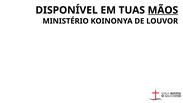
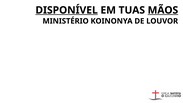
DISPONÍVEL underline: none -> present (67, 10)
